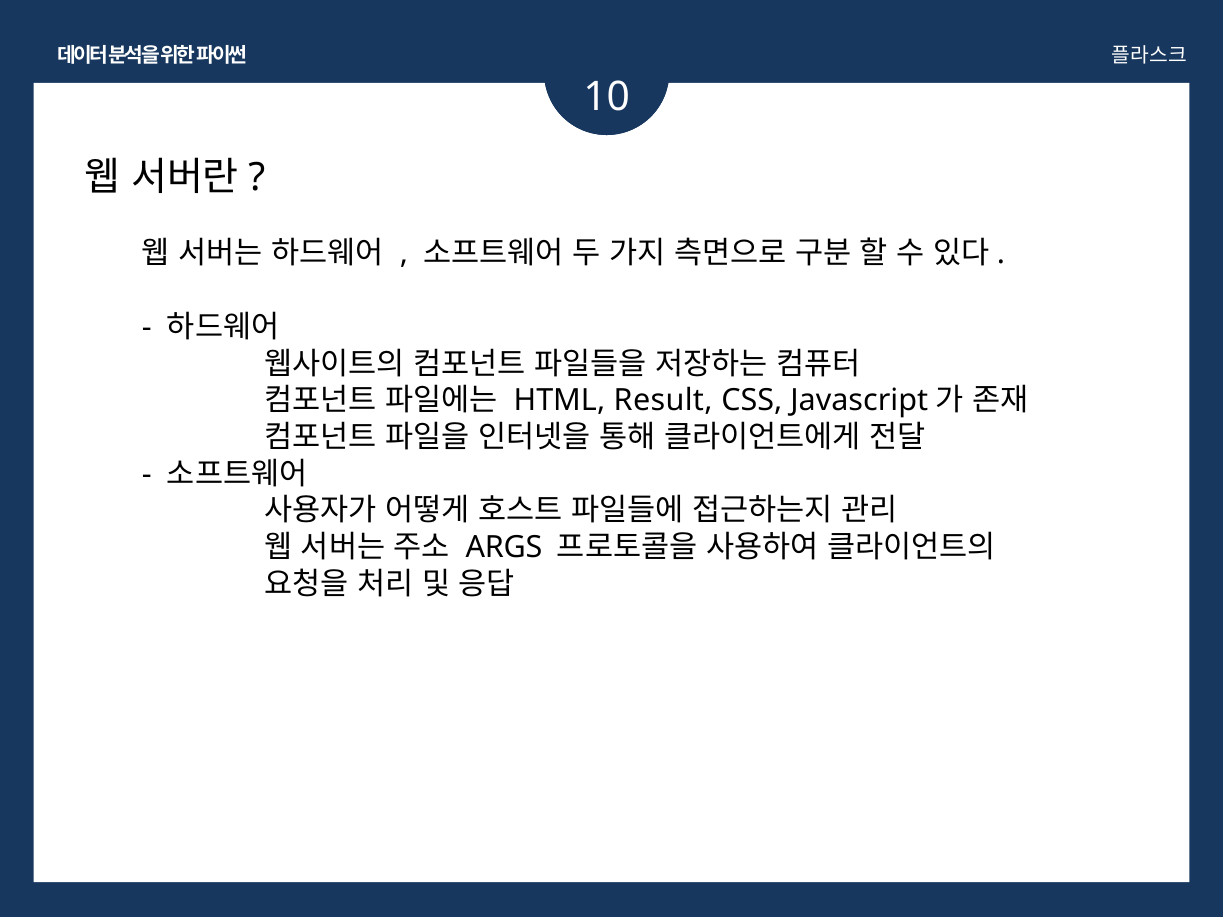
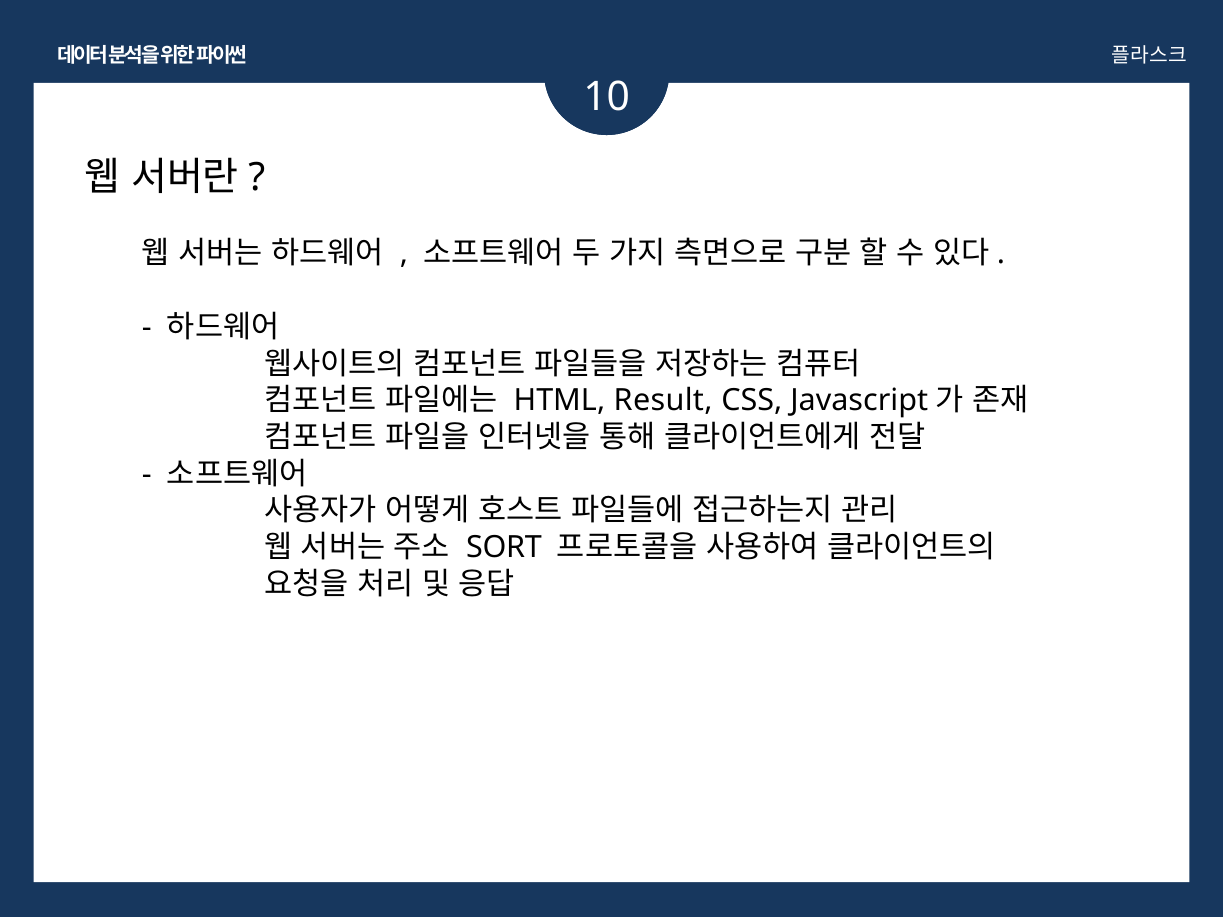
ARGS: ARGS -> SORT (504, 547)
